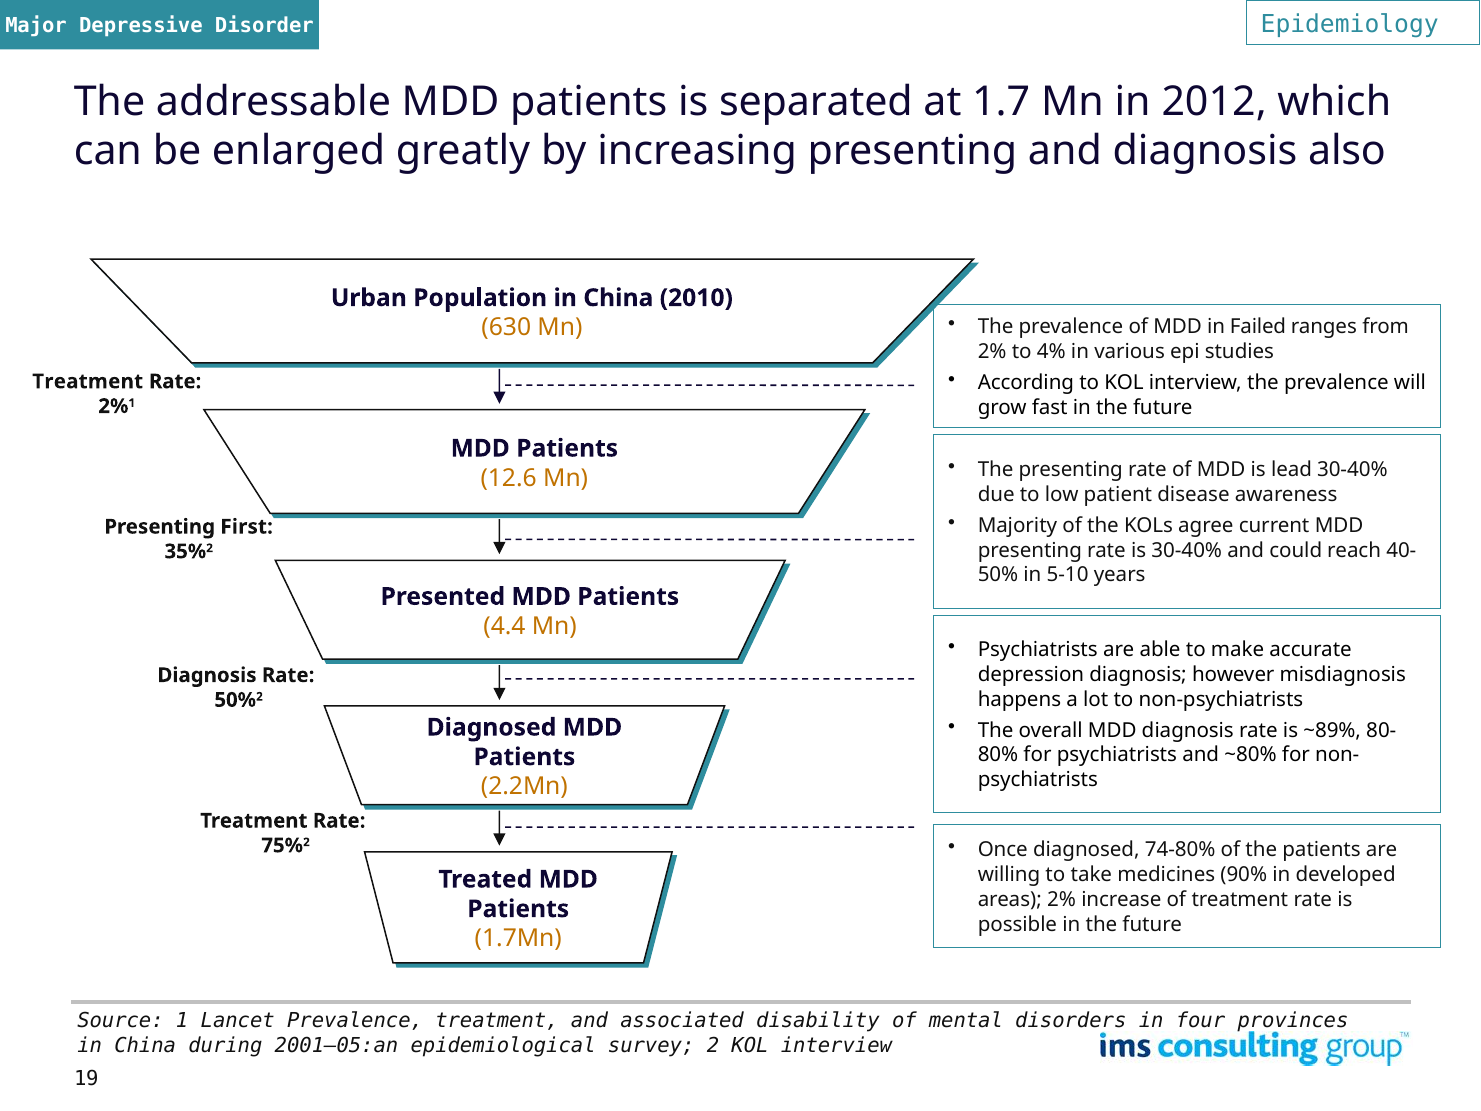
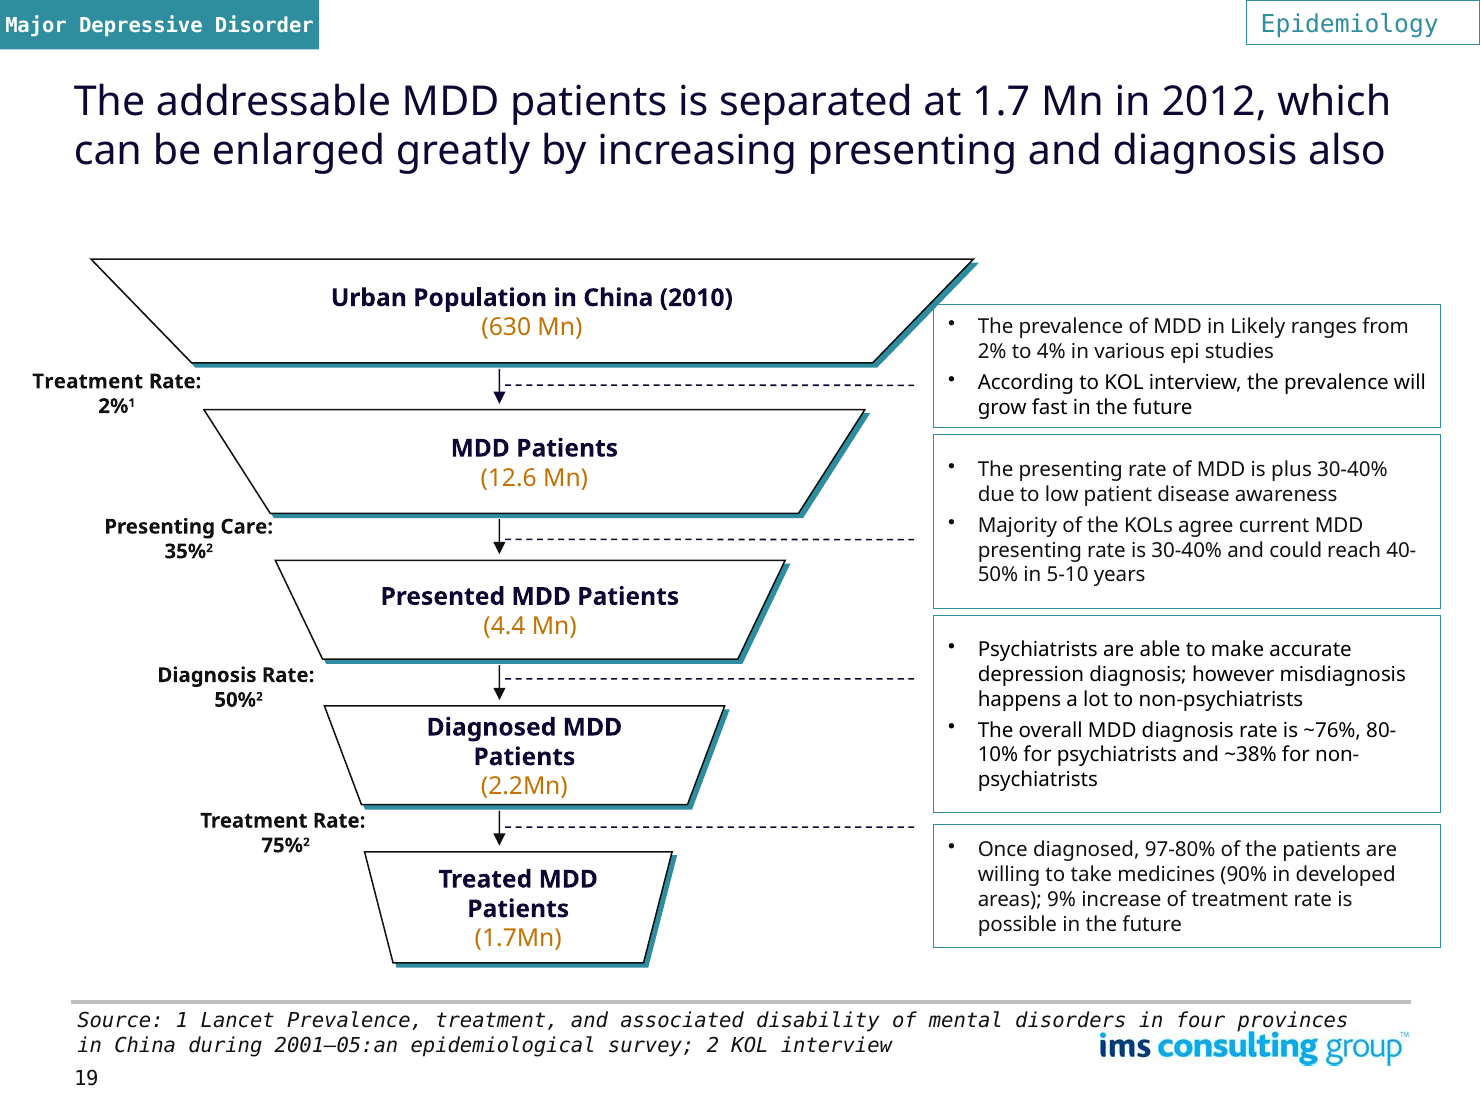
Failed: Failed -> Likely (1258, 327)
lead: lead -> plus (1291, 470)
First: First -> Care (247, 527)
~89%: ~89% -> ~76% (1332, 730)
80%: 80% -> 10% (998, 755)
~80%: ~80% -> ~38% (1251, 755)
74-80%: 74-80% -> 97-80% (1180, 850)
areas 2%: 2% -> 9% (1062, 899)
